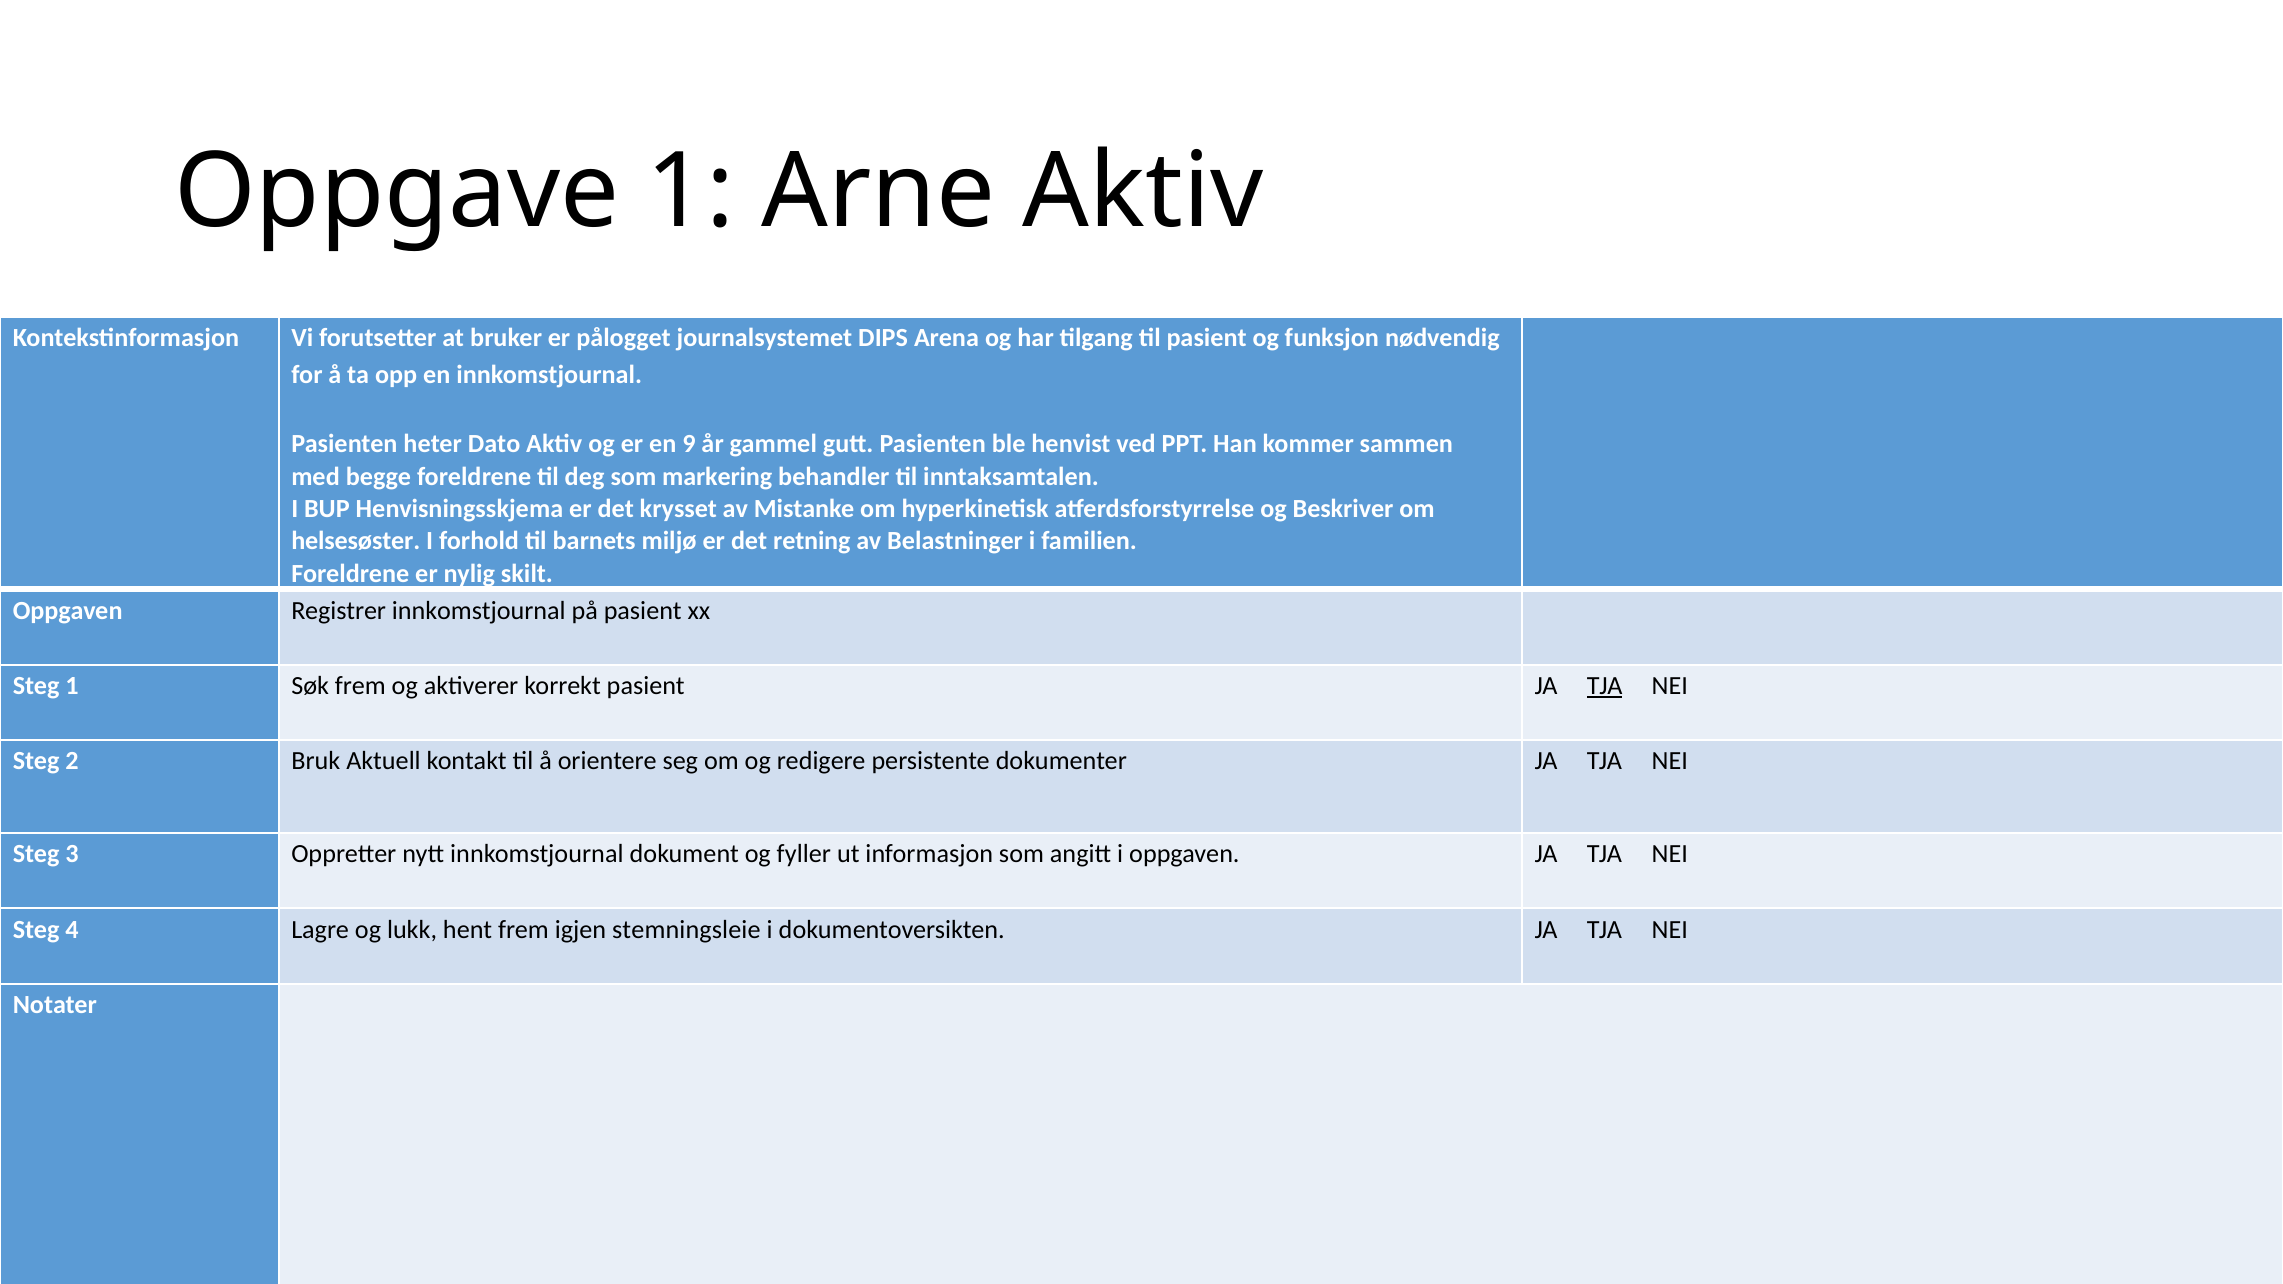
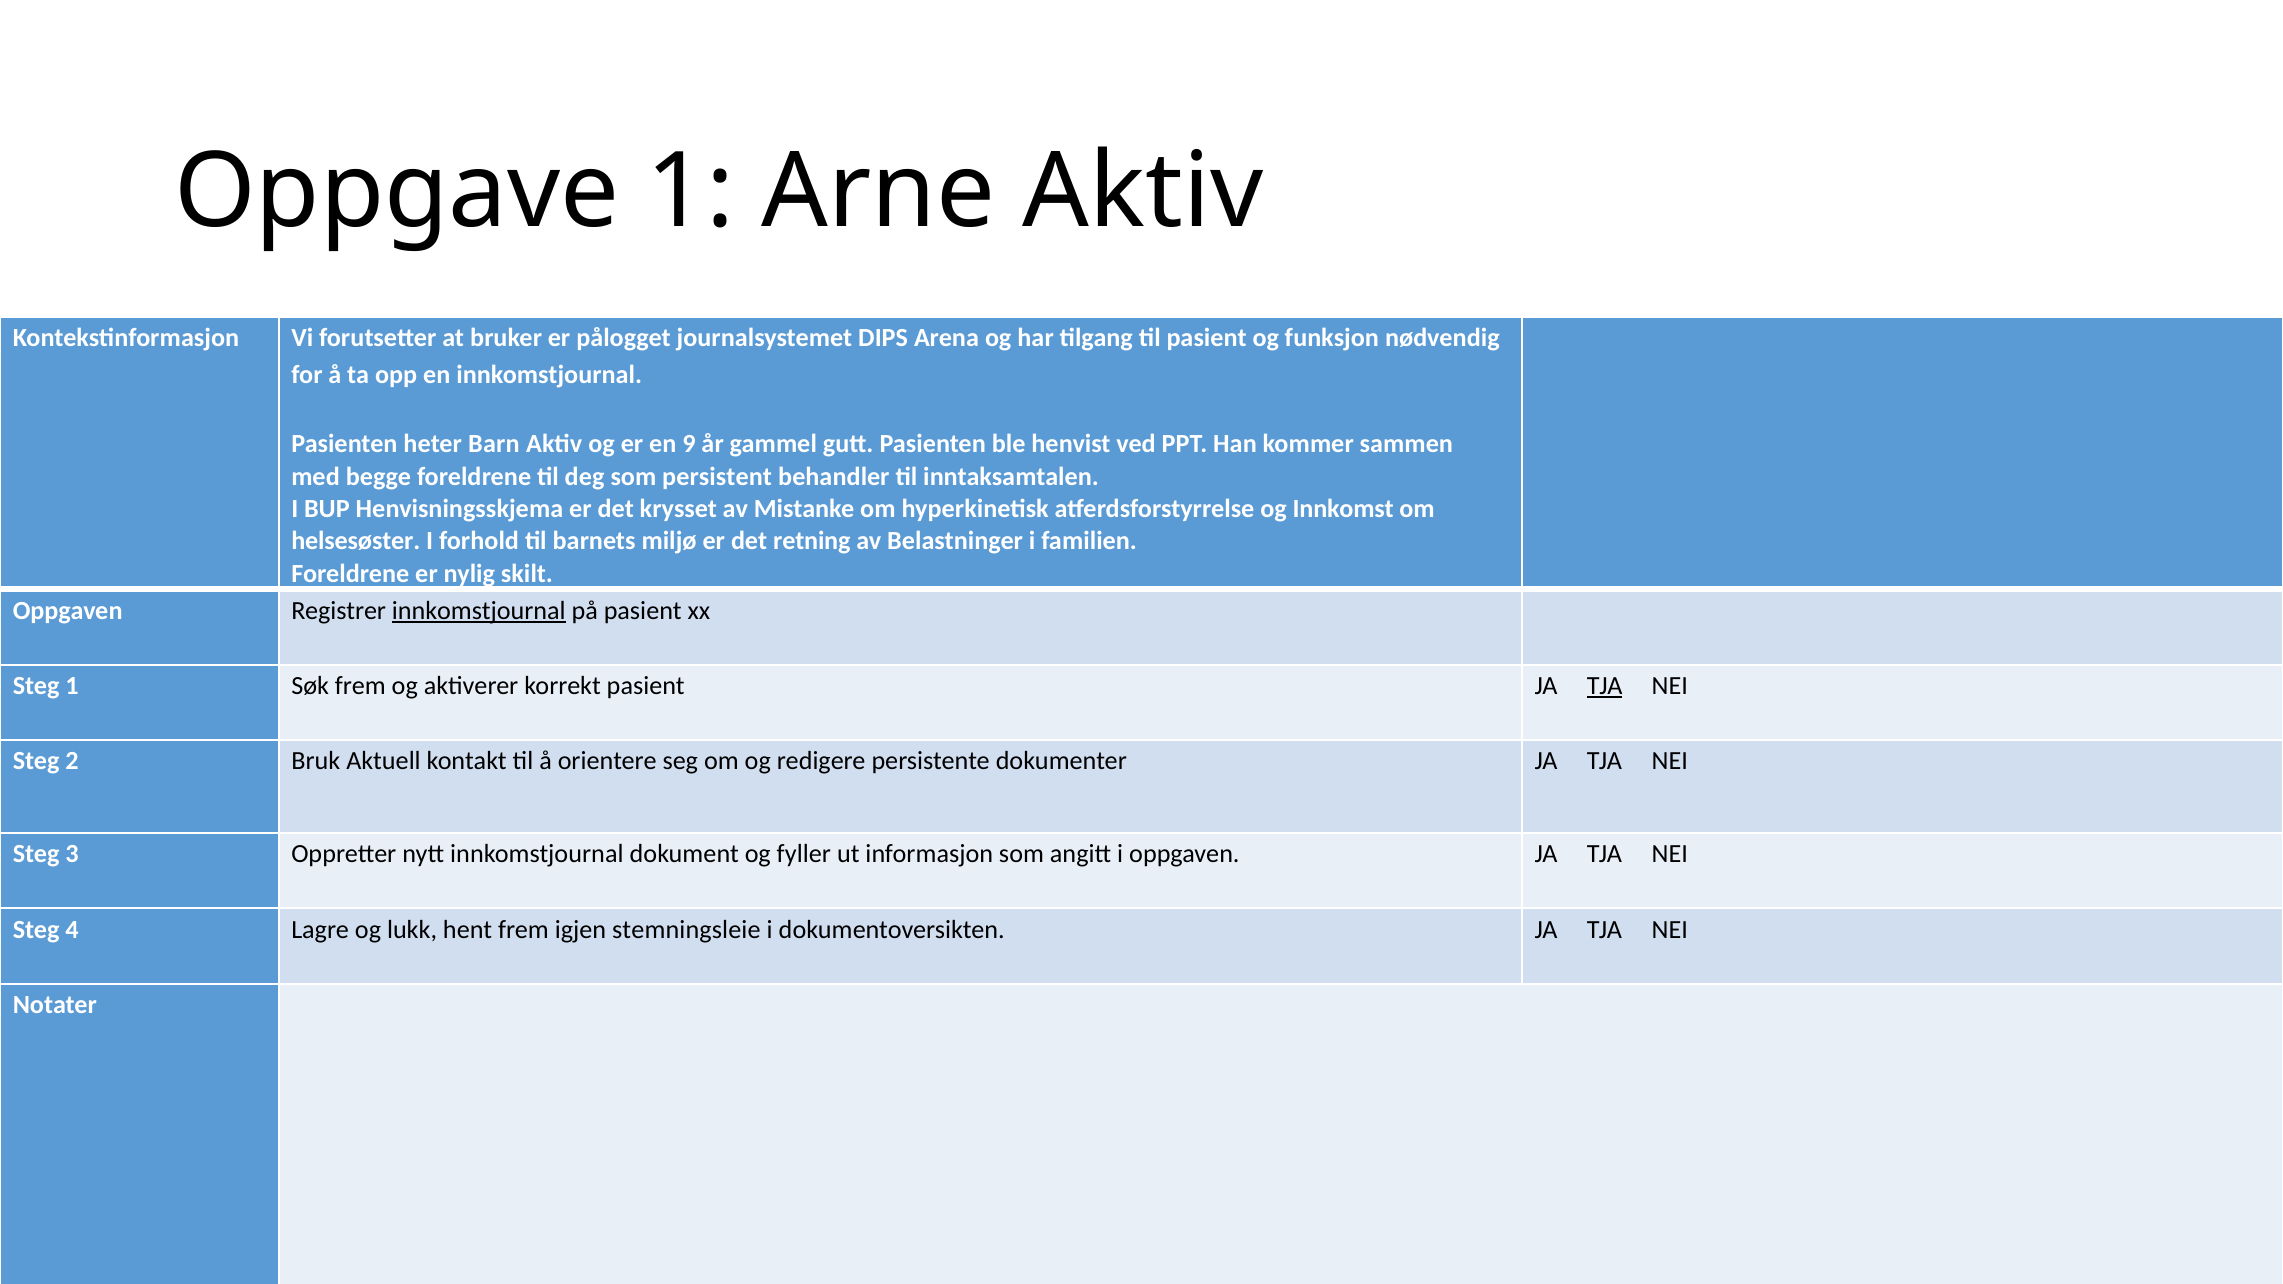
Dato: Dato -> Barn (494, 444)
markering: markering -> persistent (717, 477)
Beskriver: Beskriver -> Innkomst (1343, 509)
innkomstjournal underline: none -> present (479, 611)
